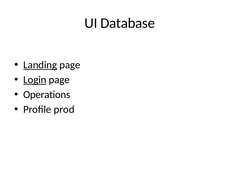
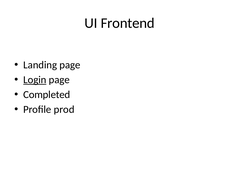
Database: Database -> Frontend (128, 23)
Landing underline: present -> none (40, 65)
Operations: Operations -> Completed (47, 95)
